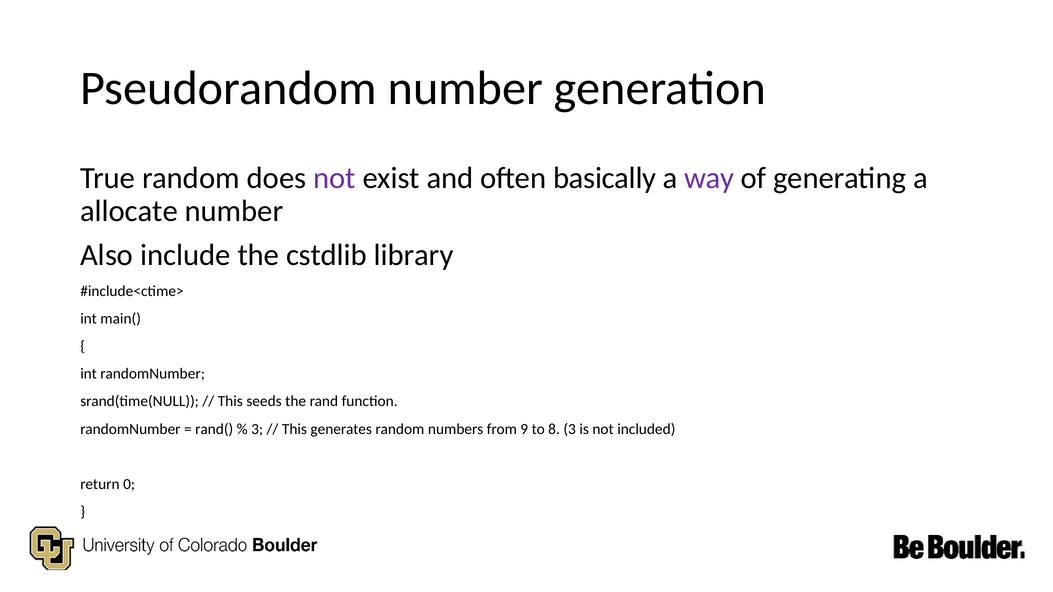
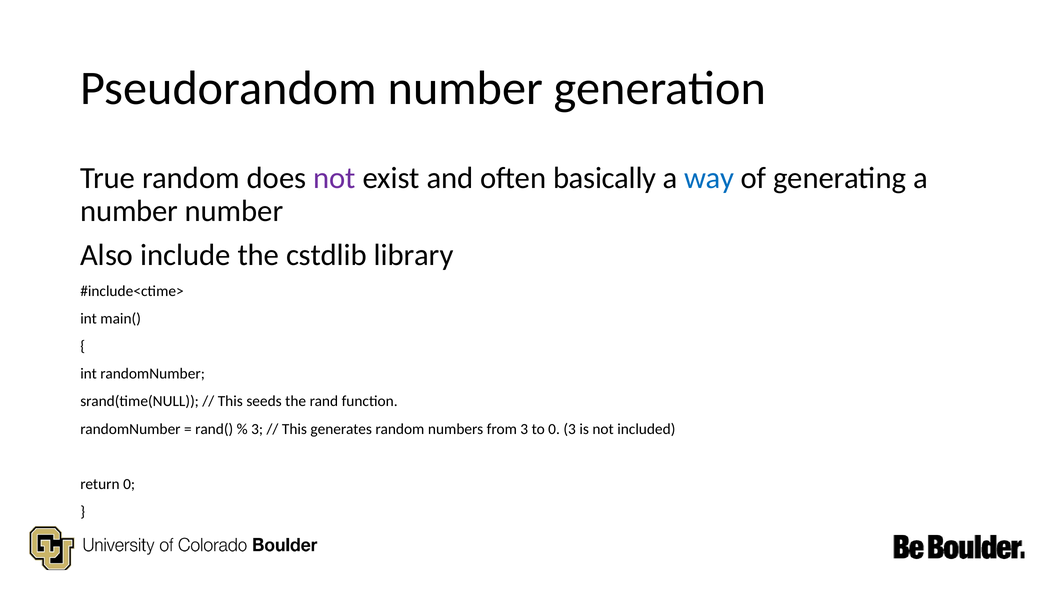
way colour: purple -> blue (709, 178)
allocate: allocate -> number (129, 211)
from 9: 9 -> 3 (524, 429)
to 8: 8 -> 0 (554, 429)
